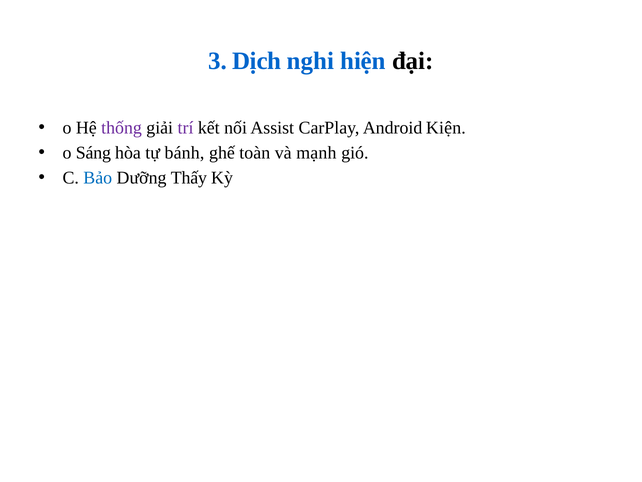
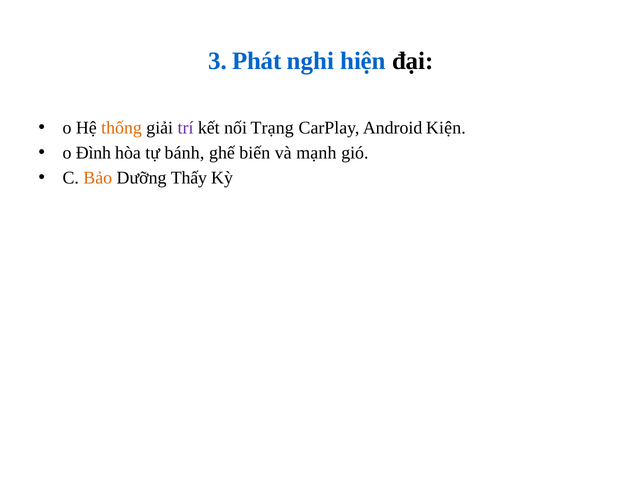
Dịch: Dịch -> Phát (257, 61)
thống colour: purple -> orange (122, 128)
Assist: Assist -> Trạng (272, 128)
Sáng: Sáng -> Đình (93, 152)
toàn: toàn -> biến (255, 152)
Bảo colour: blue -> orange (98, 177)
